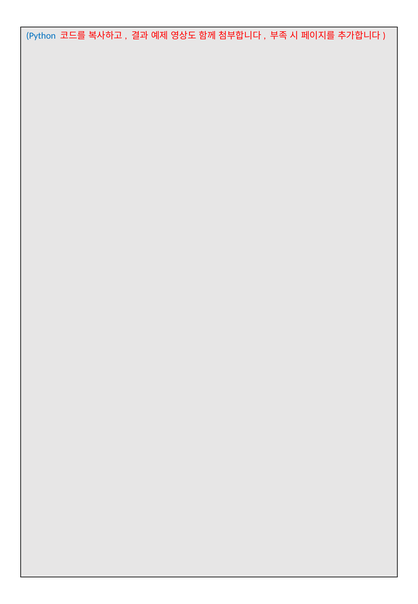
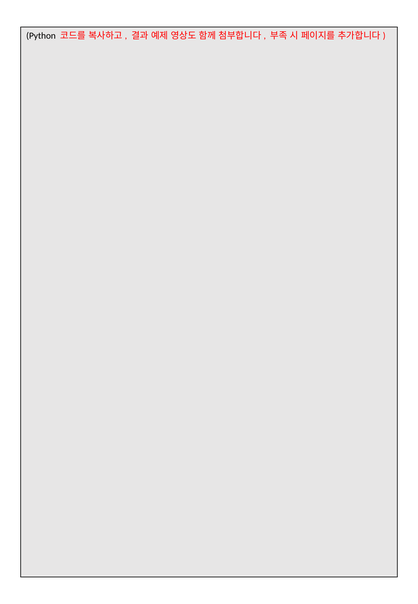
Python colour: blue -> black (41, 36)
